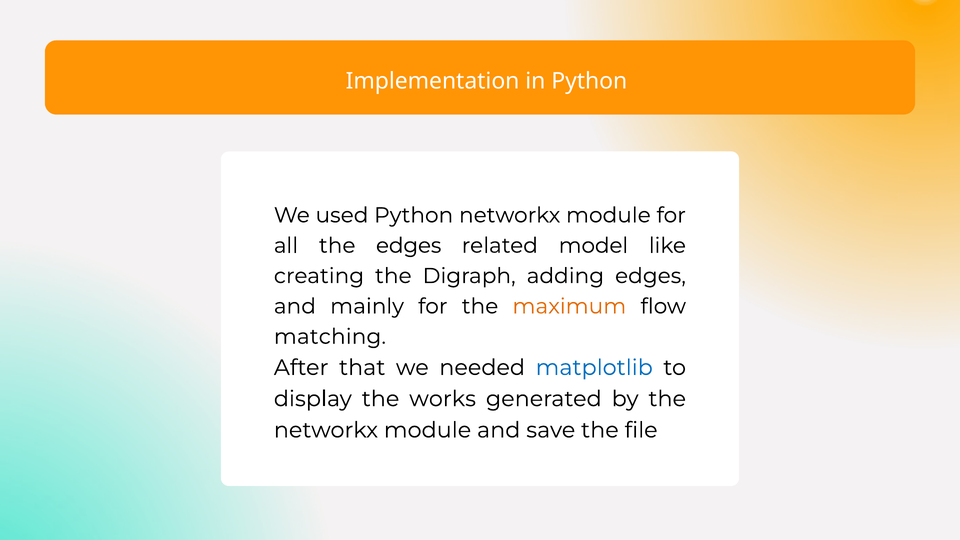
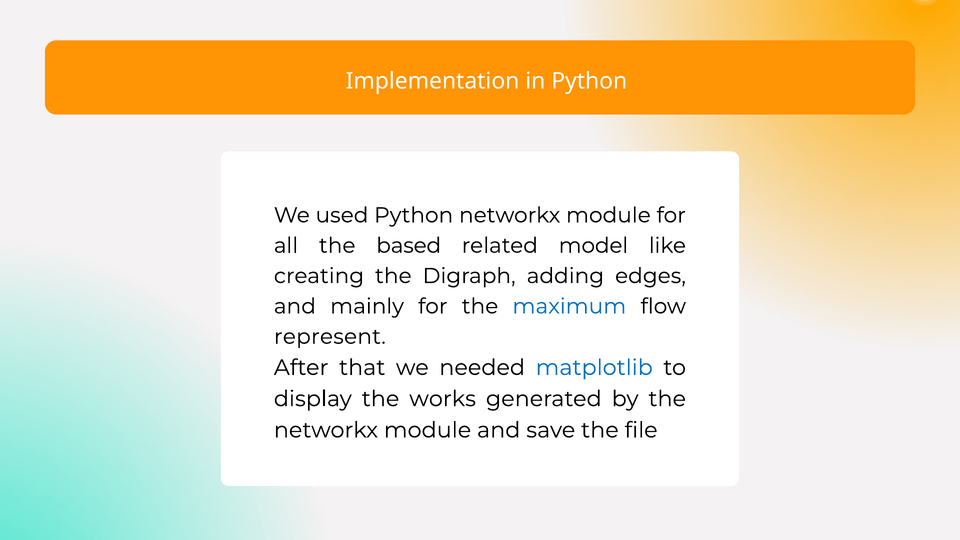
the edges: edges -> based (409, 246)
maximum colour: orange -> blue (569, 306)
matching: matching -> represent (330, 337)
